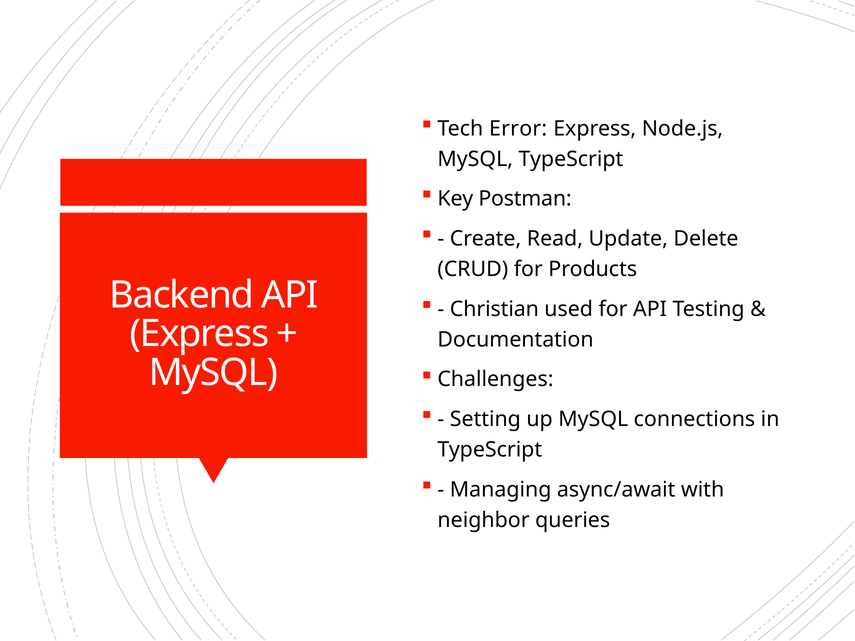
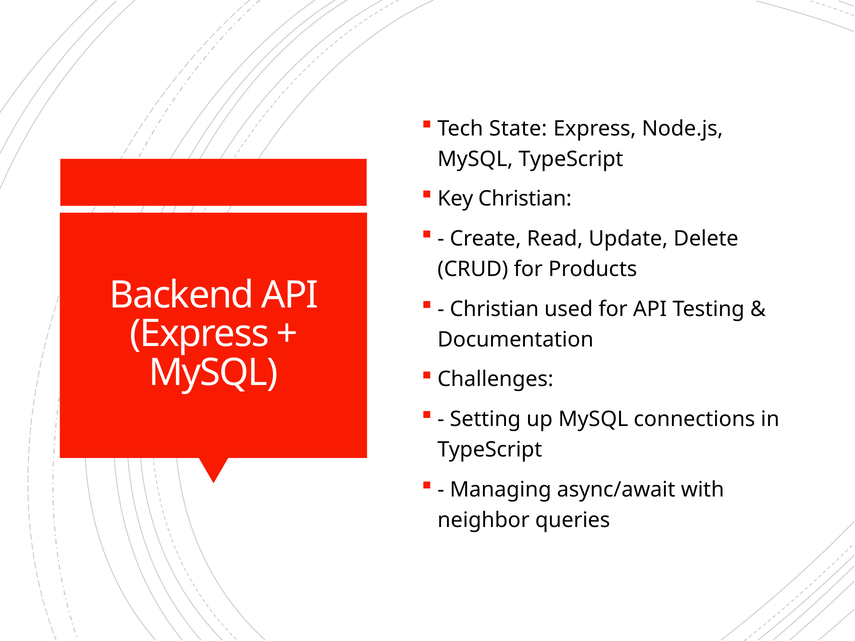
Error: Error -> State (518, 129)
Key Postman: Postman -> Christian (525, 199)
